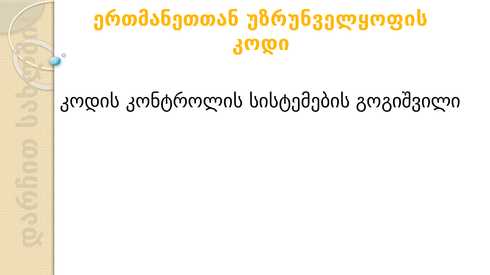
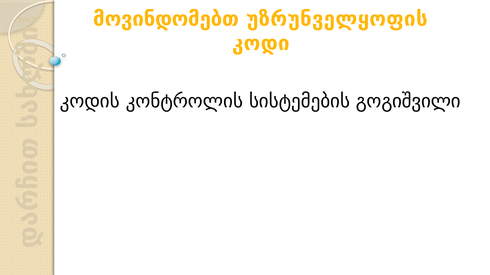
ერთმანეთთან: ერთმანეთთან -> მოვინდომებთ (166, 19)
